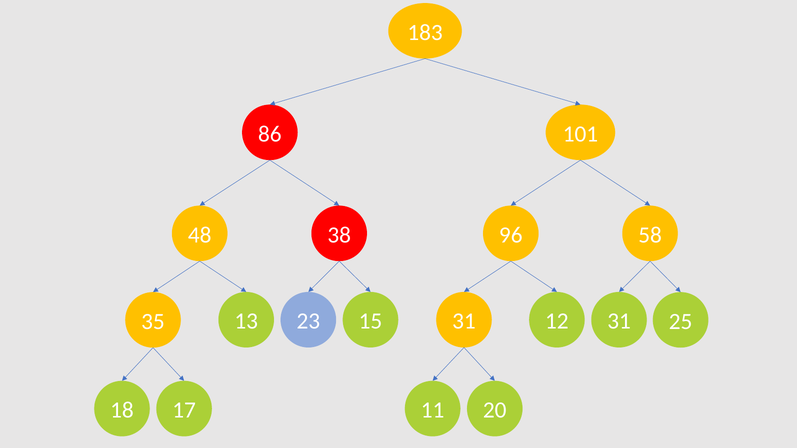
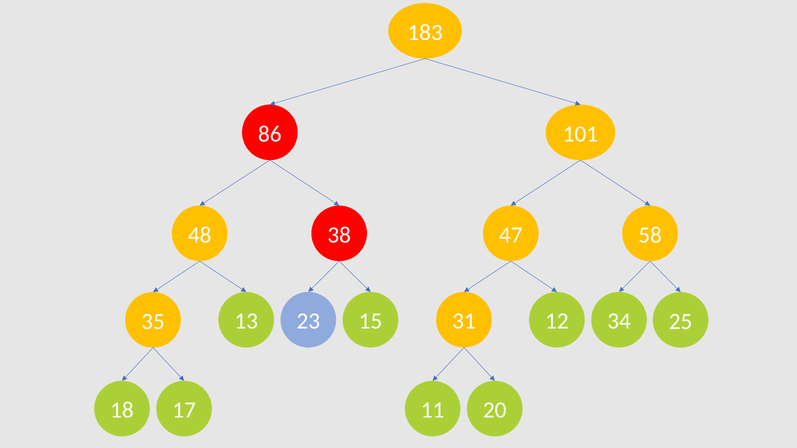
96: 96 -> 47 (511, 235)
12 31: 31 -> 34 (619, 322)
